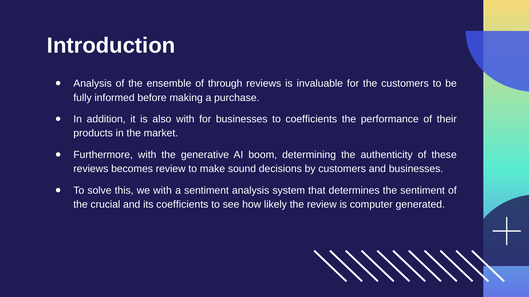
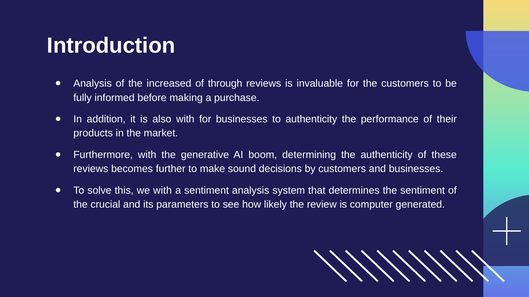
ensemble: ensemble -> increased (169, 84)
to coefficients: coefficients -> authenticity (311, 119)
becomes review: review -> further (171, 169)
its coefficients: coefficients -> parameters (182, 205)
